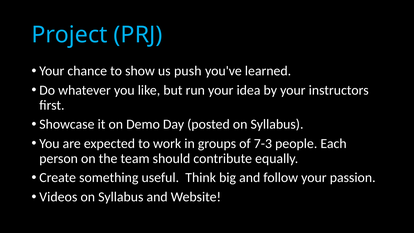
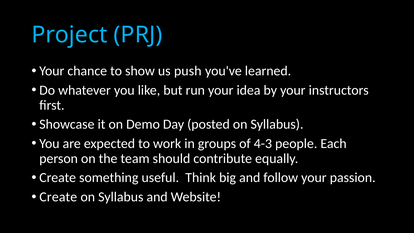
7-3: 7-3 -> 4-3 (263, 144)
Videos: Videos -> Create (58, 197)
